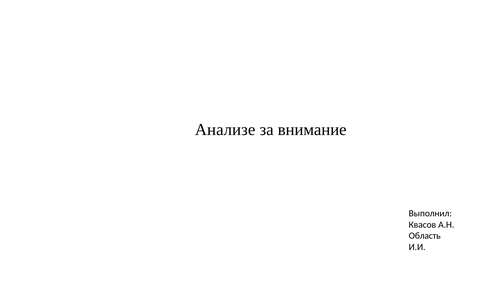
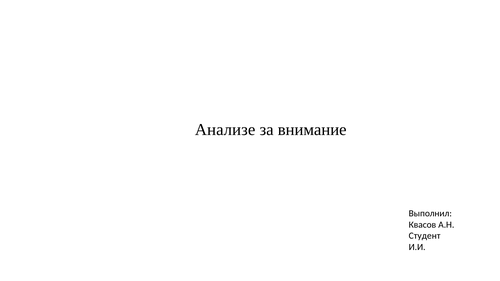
Область: Область -> Студент (425, 236)
